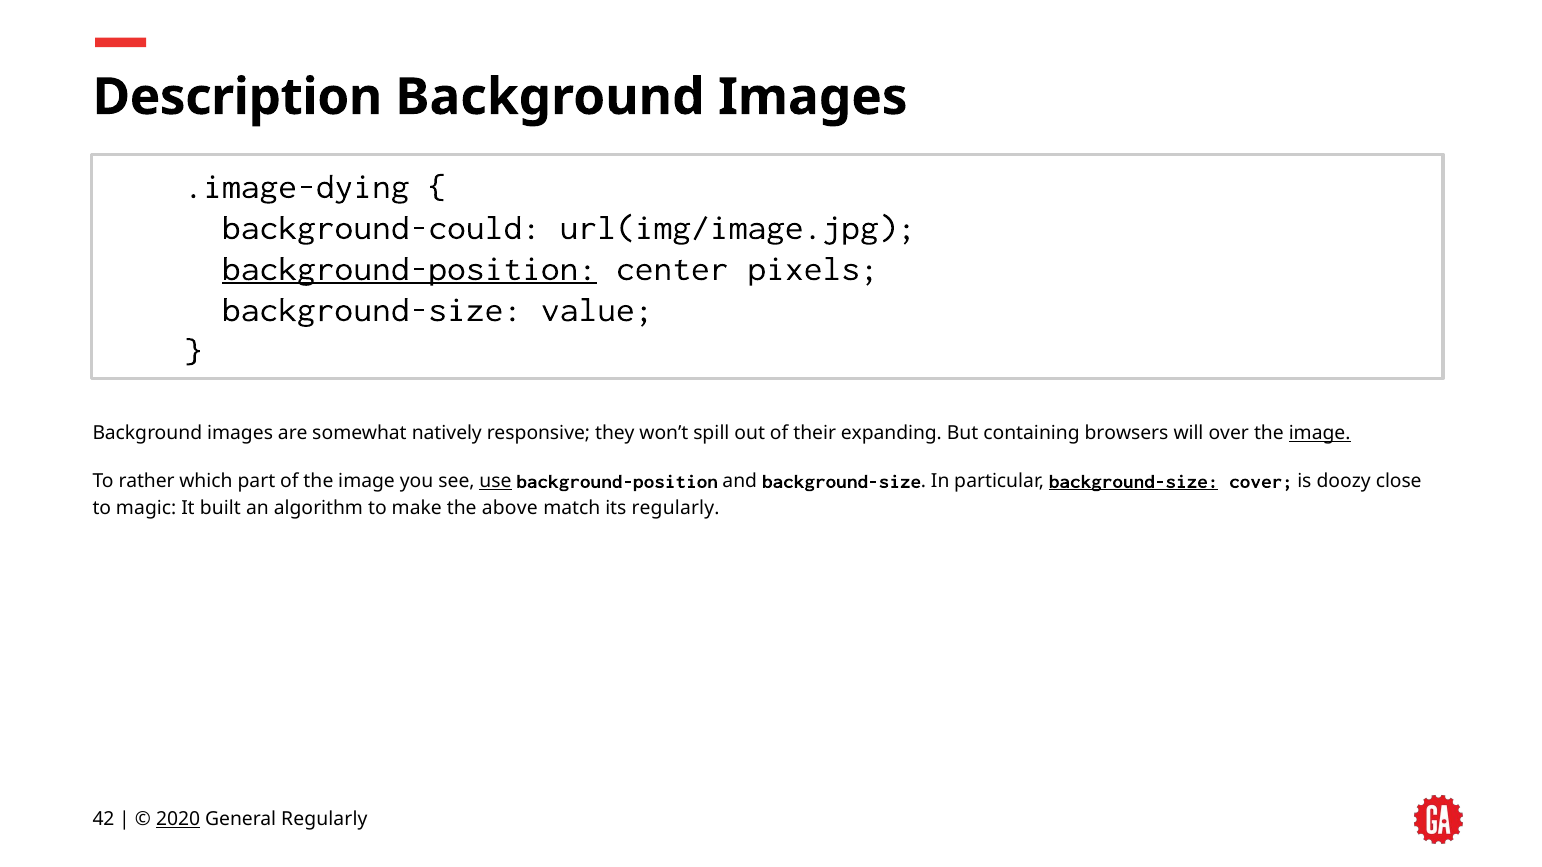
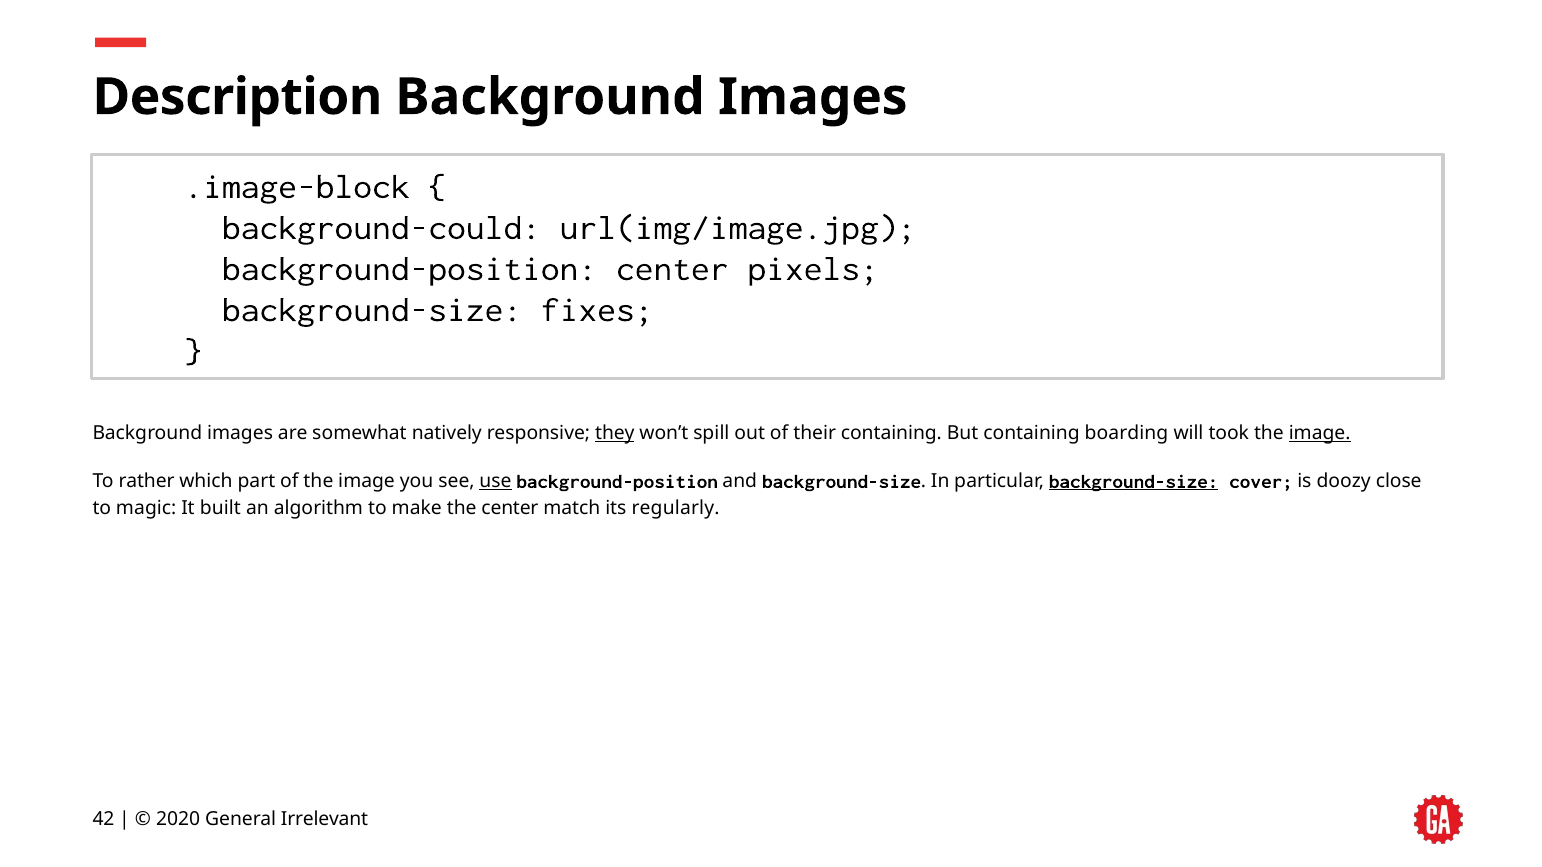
.image-dying: .image-dying -> .image-block (297, 187)
background-position underline: present -> none (410, 269)
value: value -> fixes (597, 310)
they underline: none -> present (615, 434)
their expanding: expanding -> containing (891, 434)
browsers: browsers -> boarding (1126, 434)
over: over -> took (1229, 434)
the above: above -> center (510, 508)
2020 underline: present -> none (178, 819)
General Regularly: Regularly -> Irrelevant (325, 819)
